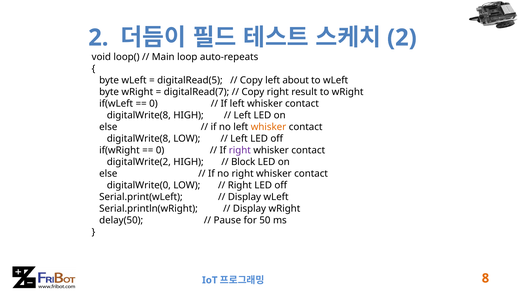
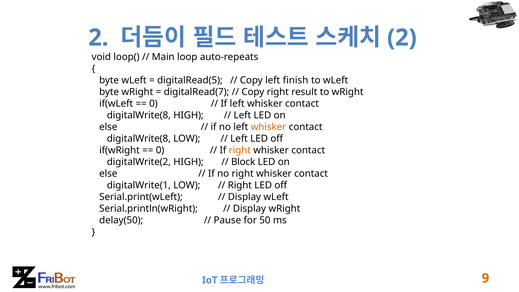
about: about -> finish (296, 80)
right colour: purple -> orange (240, 150)
digitalWrite(0: digitalWrite(0 -> digitalWrite(1 (139, 185)
8: 8 -> 9 (485, 278)
